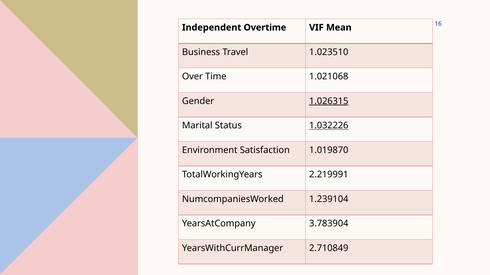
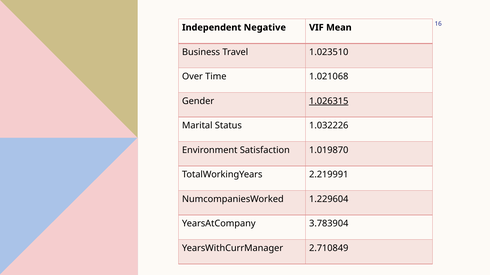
Overtime: Overtime -> Negative (265, 28)
1.032226 underline: present -> none (329, 126)
1.239104: 1.239104 -> 1.229604 (329, 200)
